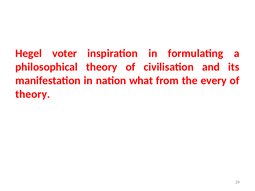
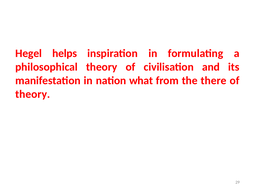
voter: voter -> helps (65, 53)
every: every -> there (214, 81)
